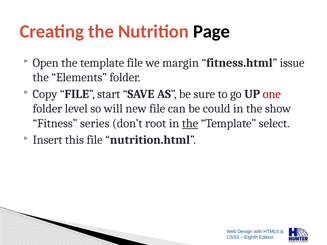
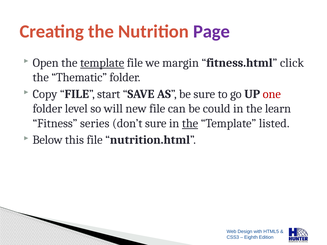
Page colour: black -> purple (212, 32)
template underline: none -> present (102, 63)
issue: issue -> click (292, 63)
Elements: Elements -> Thematic (79, 78)
show: show -> learn (278, 109)
don’t root: root -> sure (156, 124)
select: select -> listed (274, 124)
Insert: Insert -> Below (48, 140)
